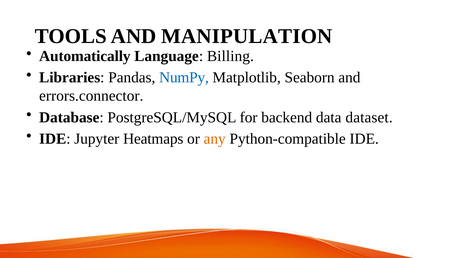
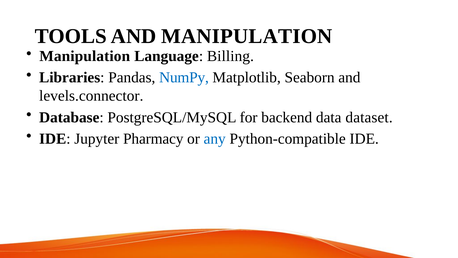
Automatically: Automatically -> Manipulation (85, 56)
errors.connector: errors.connector -> levels.connector (91, 96)
Heatmaps: Heatmaps -> Pharmacy (153, 139)
any colour: orange -> blue (215, 139)
